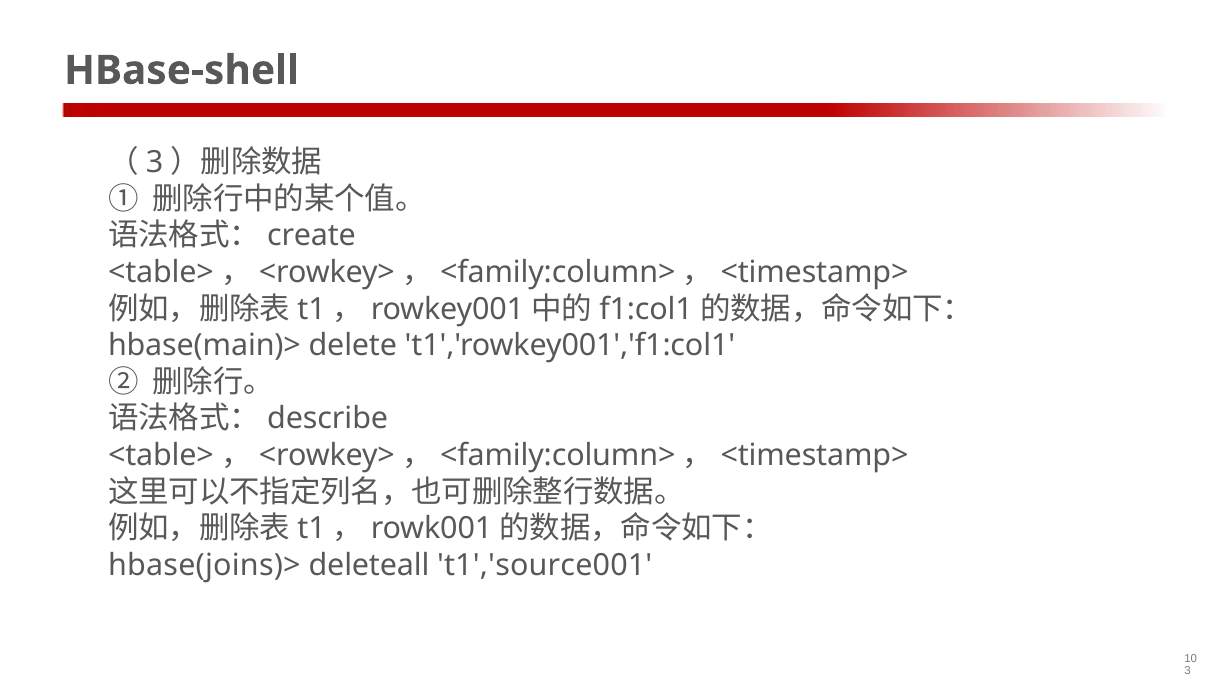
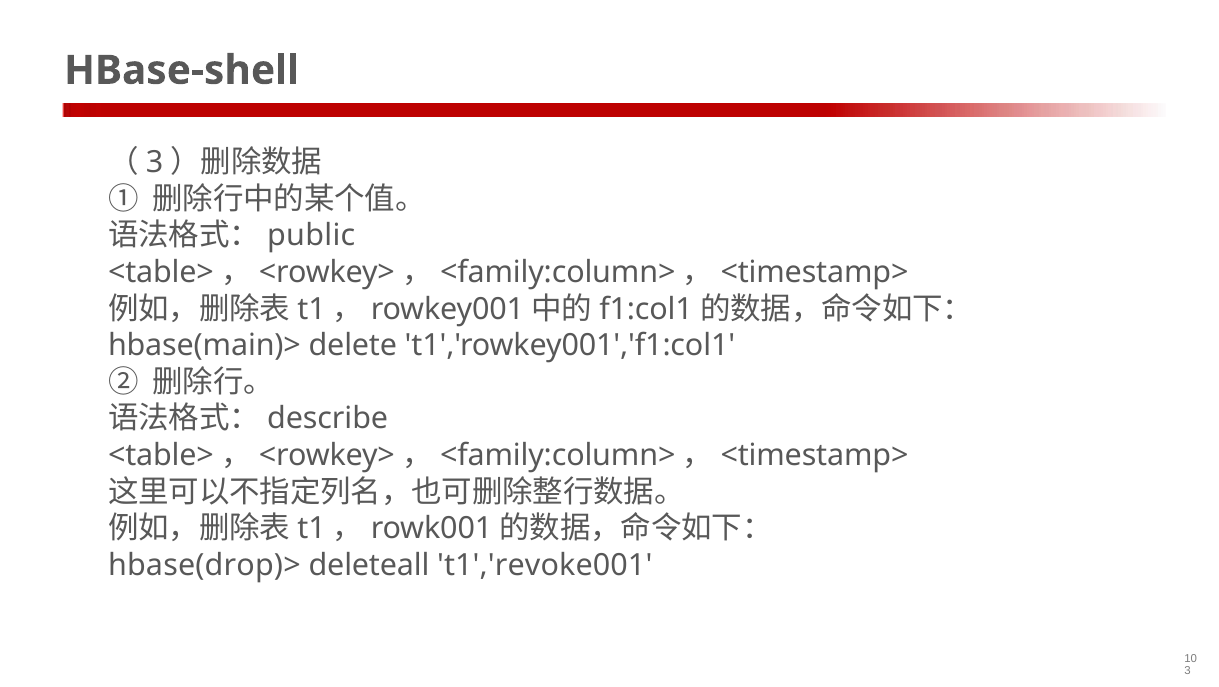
create: create -> public (311, 235)
hbase(joins)>: hbase(joins)> -> hbase(drop)> (204, 565)
t1','source001: t1','source001 -> t1','revoke001 (545, 565)
